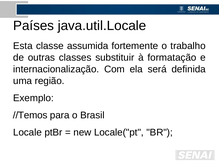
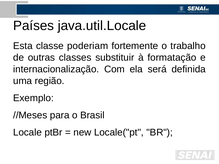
assumida: assumida -> poderiam (88, 46)
//Temos: //Temos -> //Meses (30, 115)
